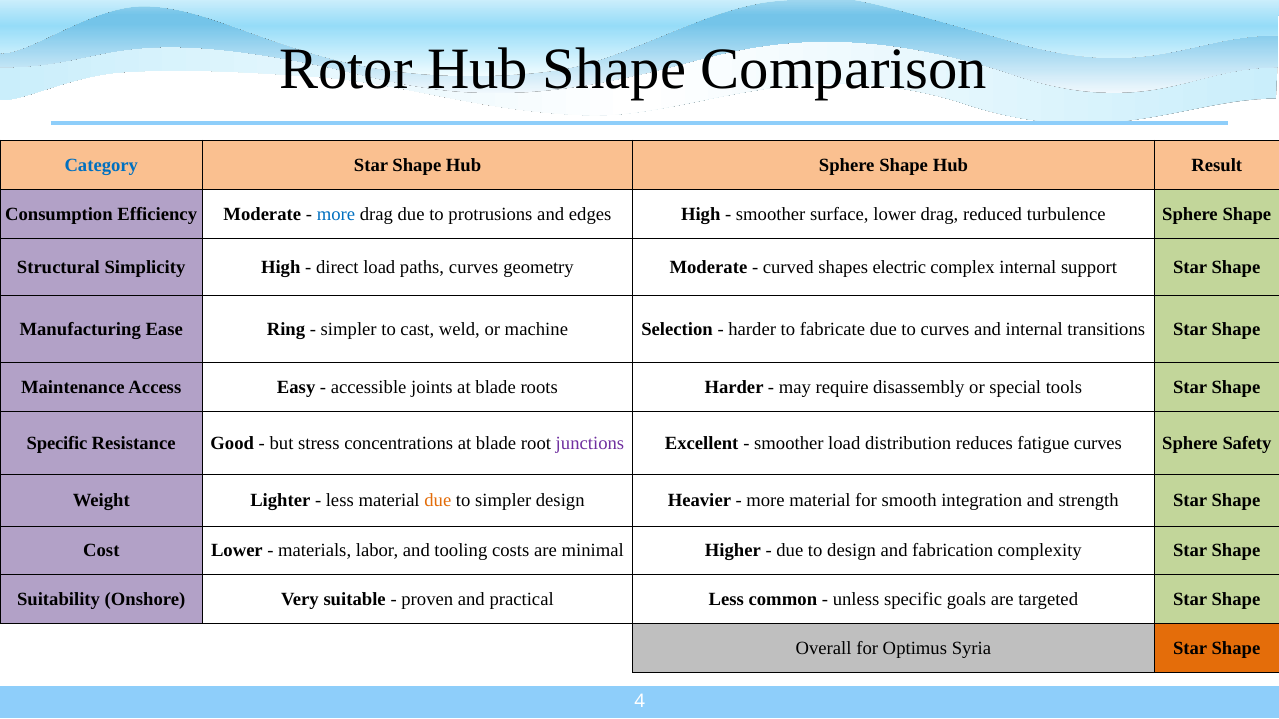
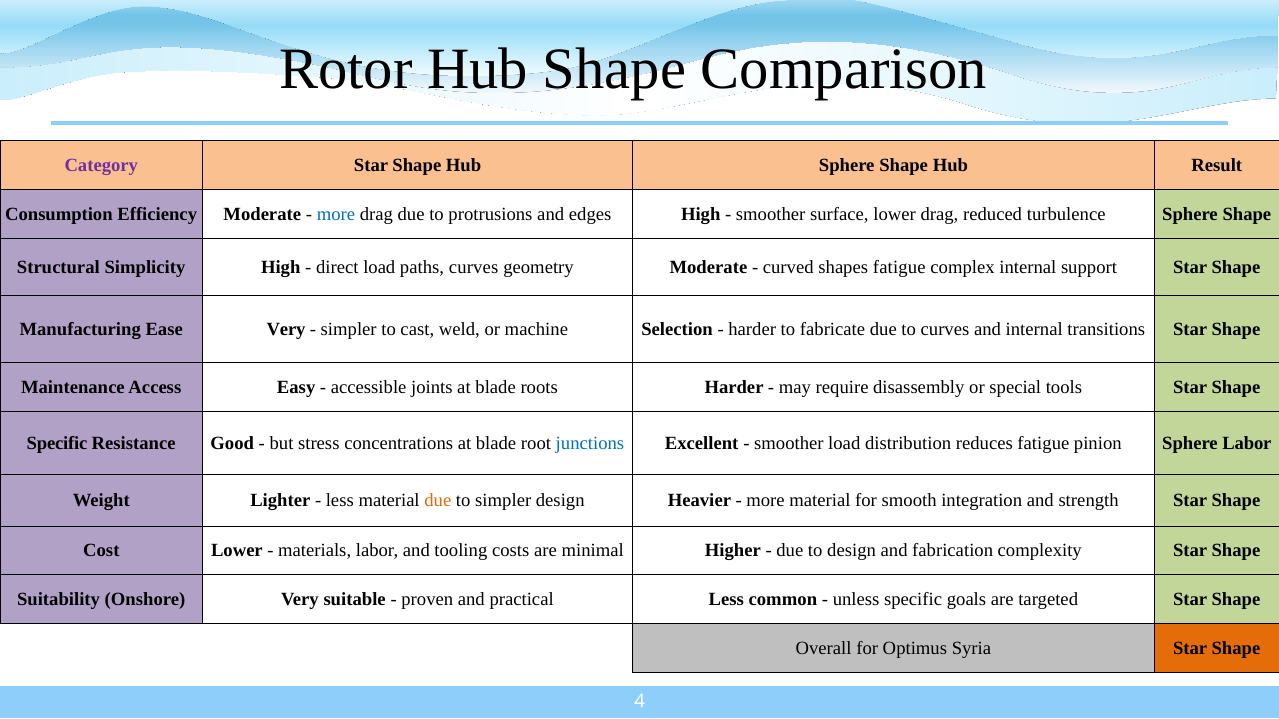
Category colour: blue -> purple (101, 165)
shapes electric: electric -> fatigue (899, 267)
Ease Ring: Ring -> Very (286, 329)
junctions colour: purple -> blue (590, 444)
fatigue curves: curves -> pinion (1098, 444)
Sphere Safety: Safety -> Labor (1247, 444)
